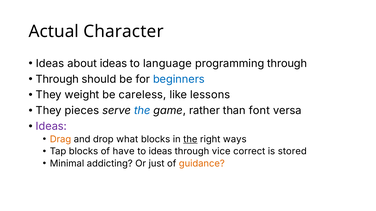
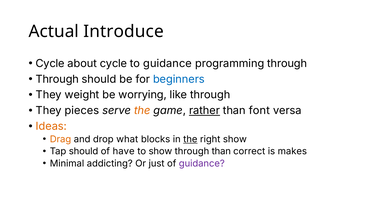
Character: Character -> Introduce (124, 32)
Ideas: Ideas -> Cycle (50, 64)
about ideas: ideas -> cycle (113, 64)
to language: language -> guidance (167, 64)
careless: careless -> worrying (143, 95)
like lessons: lessons -> through (210, 95)
the colour: blue -> orange (142, 111)
rather underline: none -> present (204, 111)
Ideas colour: purple -> orange (51, 127)
right ways: ways -> show (235, 140)
Tap blocks: blocks -> should (84, 152)
to ideas: ideas -> show (160, 152)
through vice: vice -> than (221, 152)
stored: stored -> makes (292, 152)
guidance colour: orange -> purple (202, 164)
